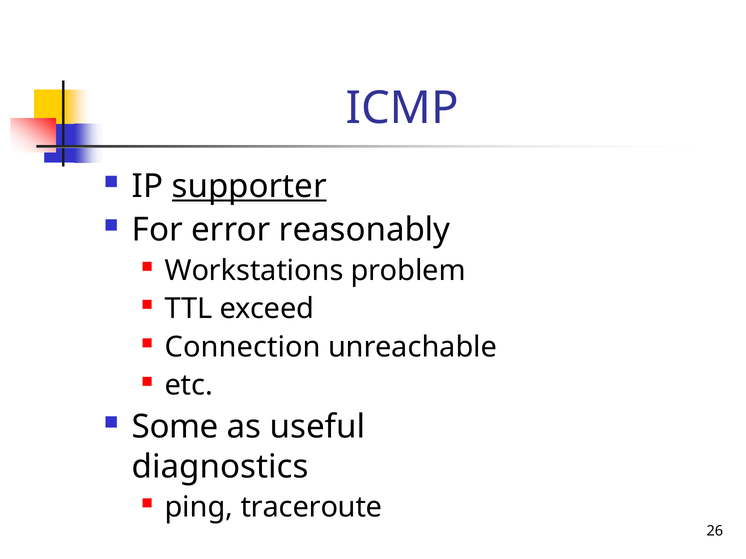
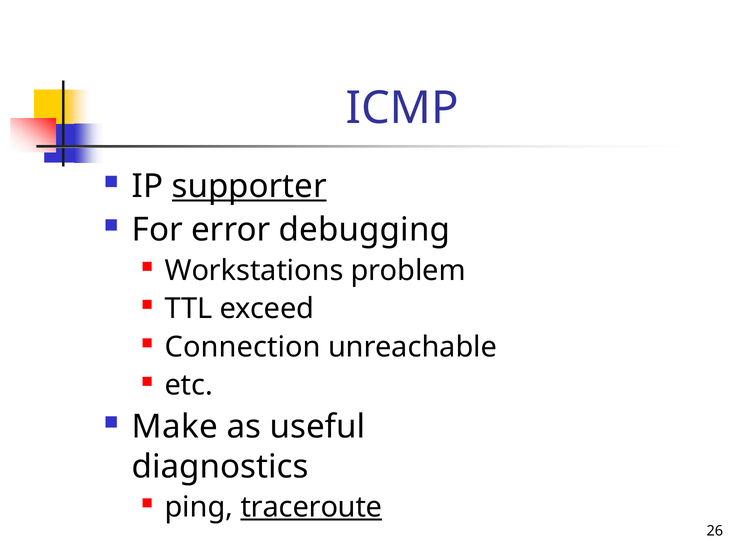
reasonably: reasonably -> debugging (365, 230)
Some: Some -> Make (175, 427)
traceroute underline: none -> present (311, 508)
